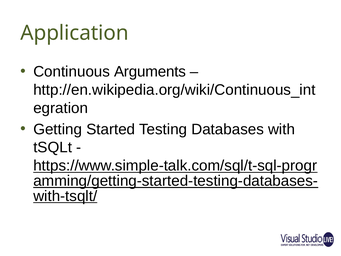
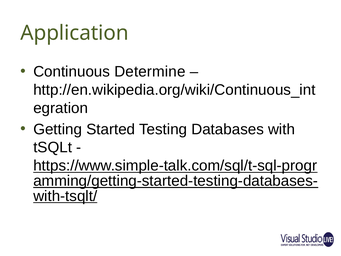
Arguments: Arguments -> Determine (150, 72)
